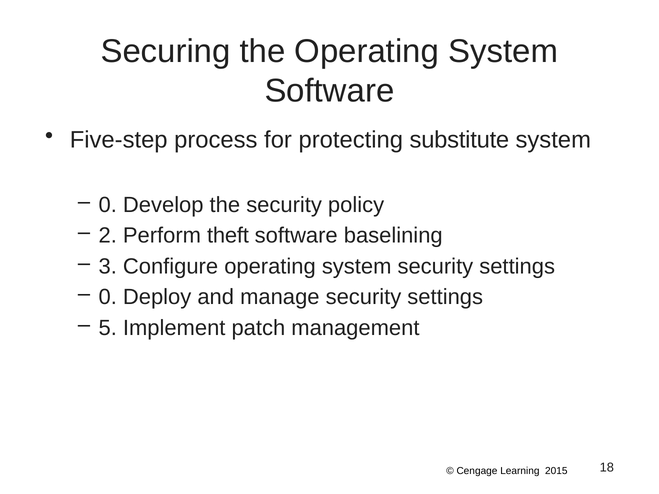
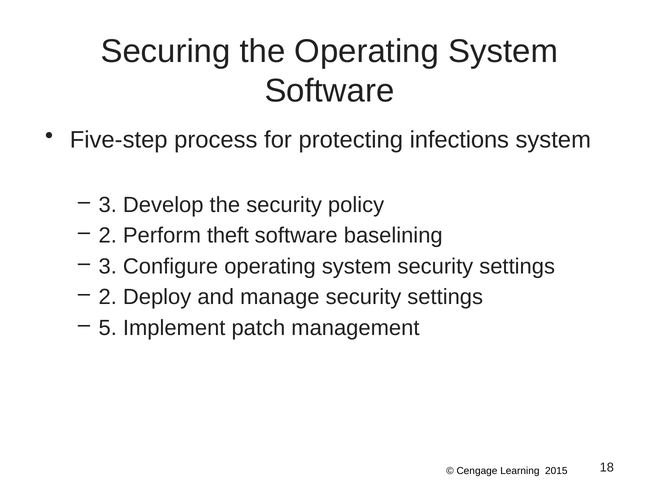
substitute: substitute -> infections (459, 140)
0: 0 -> 3 (108, 205)
0: 0 -> 2 (108, 297)
